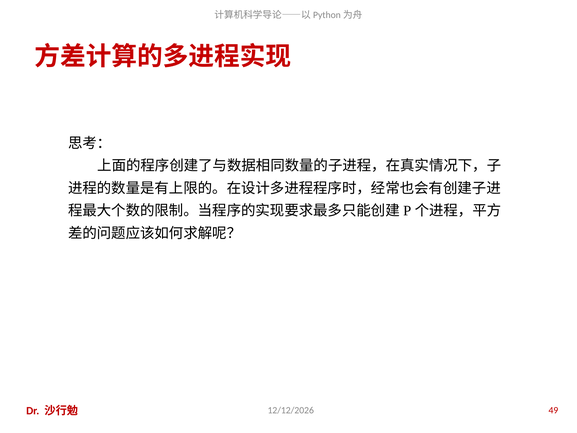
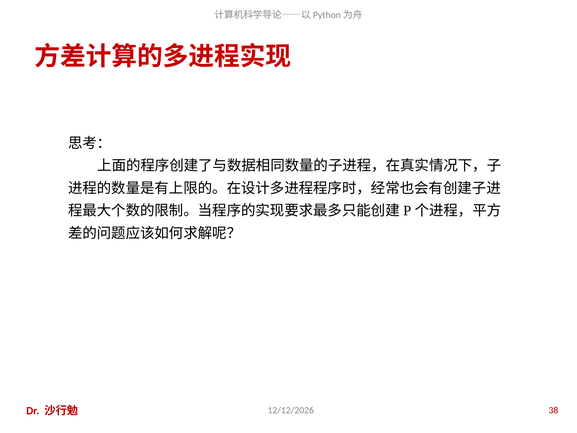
49: 49 -> 38 (553, 410)
